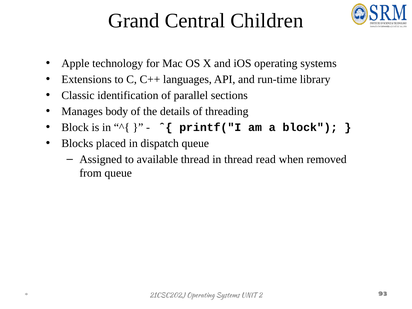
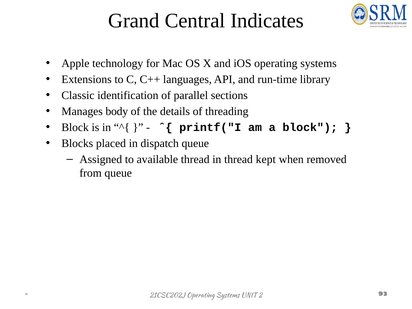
Children: Children -> Indicates (267, 21)
read: read -> kept (266, 159)
